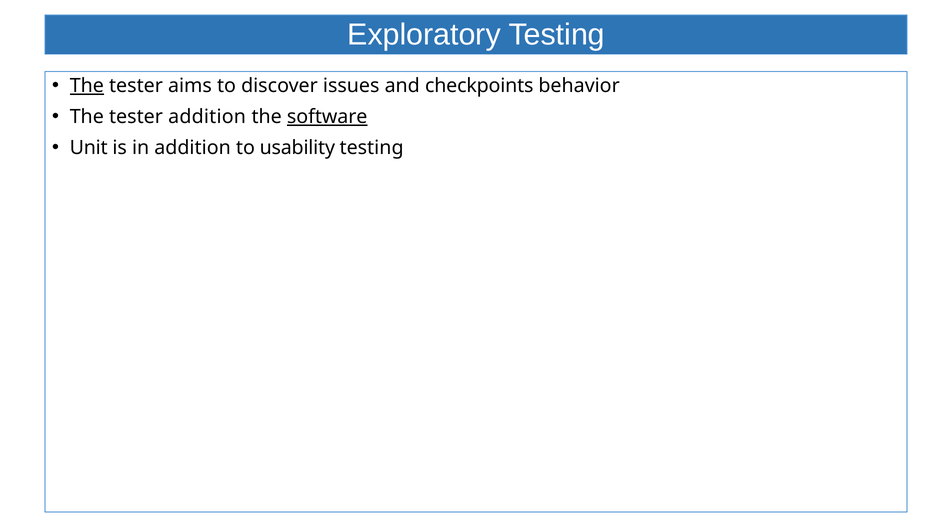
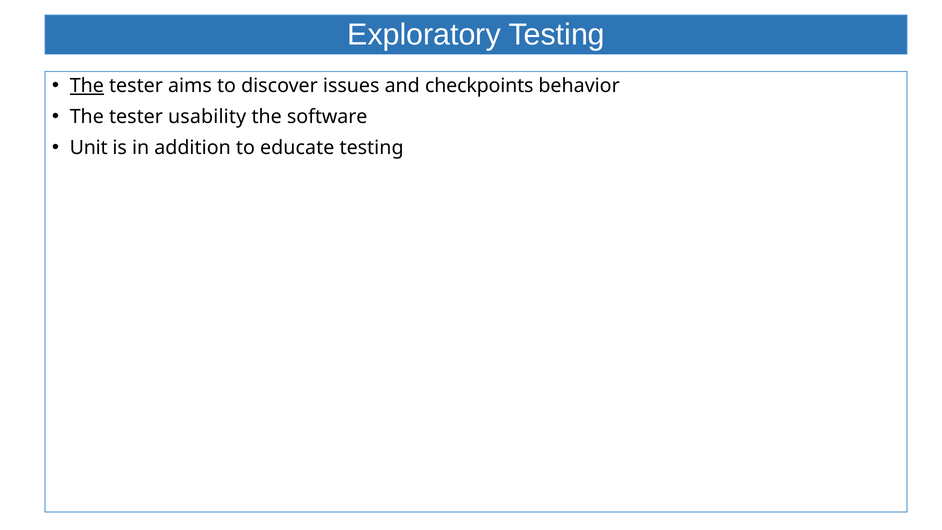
tester addition: addition -> usability (207, 117)
software underline: present -> none (327, 117)
usability: usability -> educate (297, 148)
